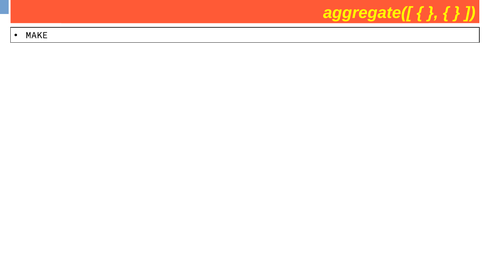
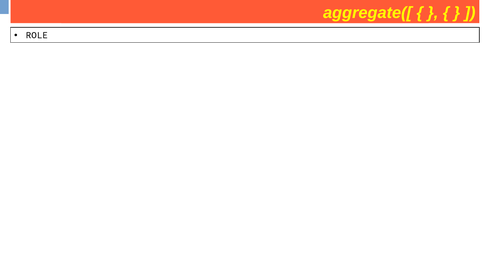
MAKE: MAKE -> ROLE (37, 35)
